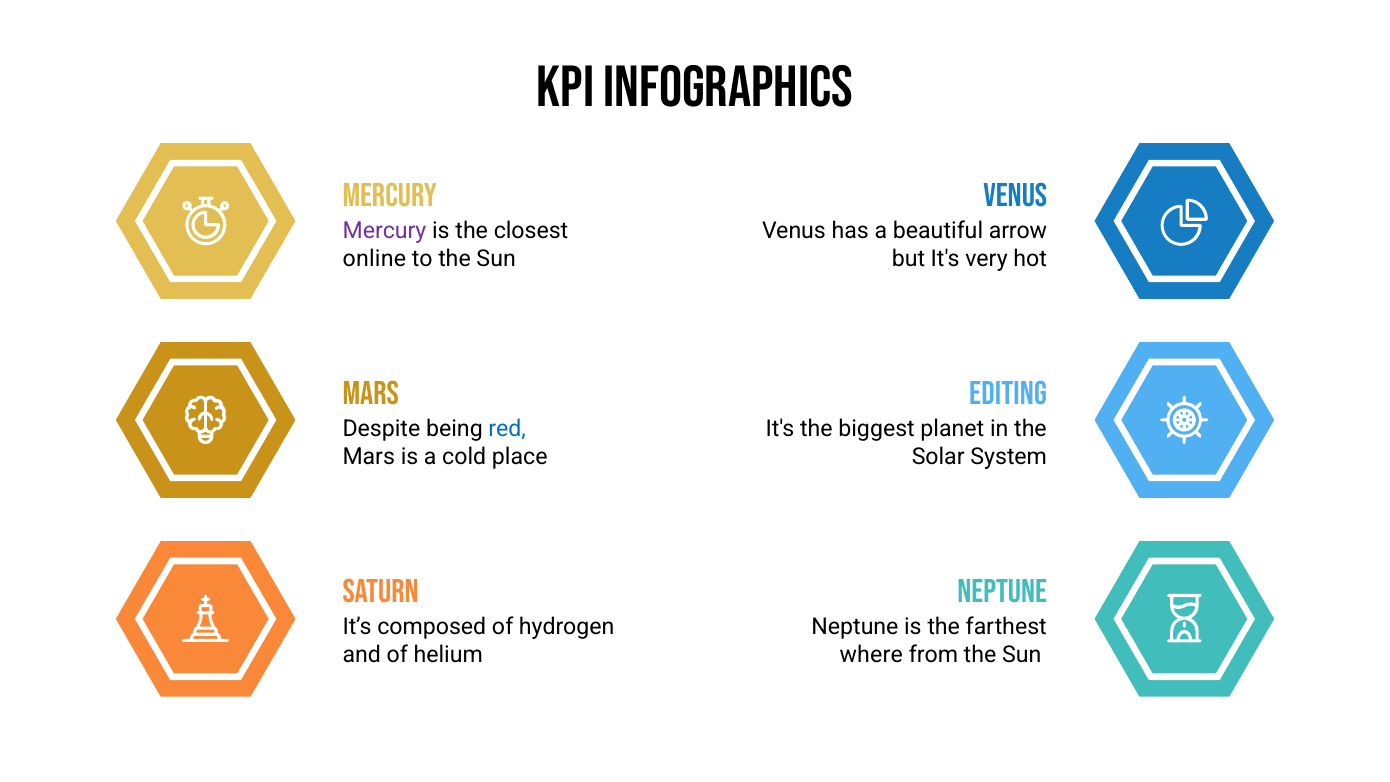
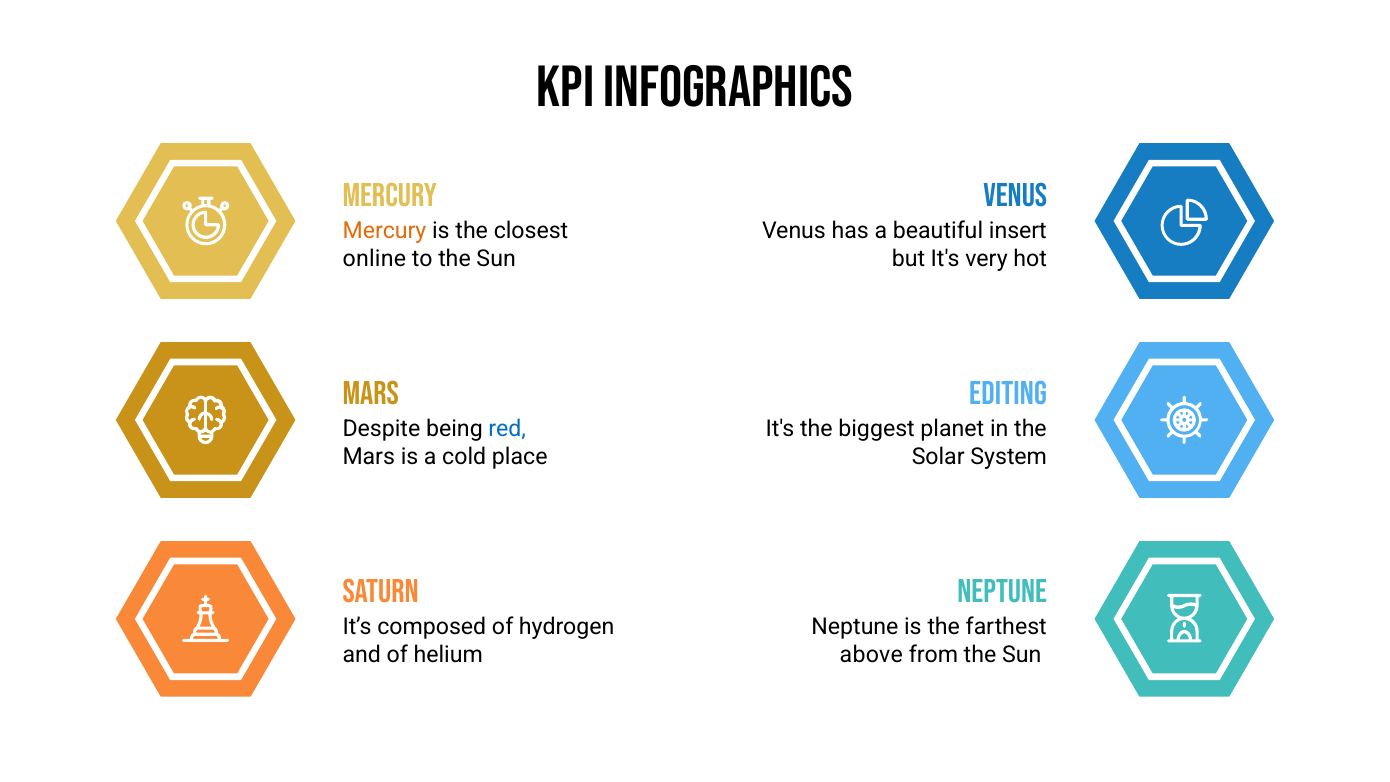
Mercury colour: purple -> orange (384, 231)
arrow: arrow -> insert (1018, 231)
where: where -> above (871, 654)
